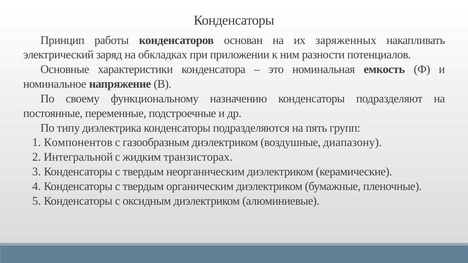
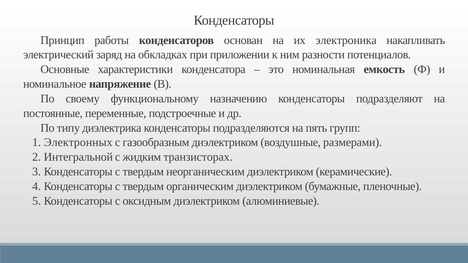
заряженных: заряженных -> электроника (346, 40)
Компонентов: Компонентов -> Электронных (78, 143)
диапазону: диапазону -> размерами (353, 143)
